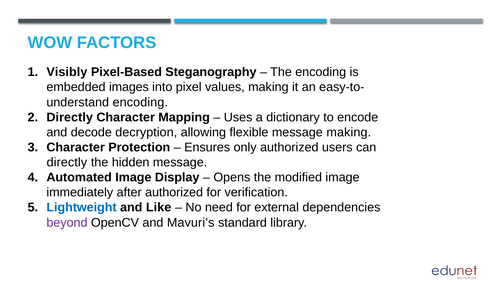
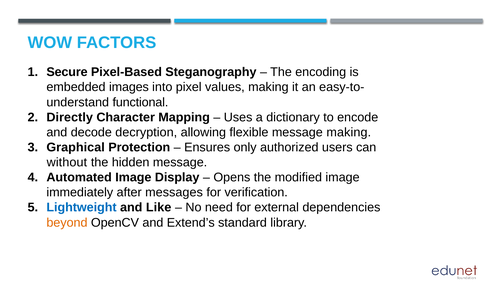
Visibly: Visibly -> Secure (67, 72)
encoding: encoding -> functional (140, 102)
Character: Character -> Graphical (76, 147)
directly: directly -> without (67, 162)
after authorized: authorized -> messages (174, 192)
beyond colour: purple -> orange (67, 222)
Mavuri’s: Mavuri’s -> Extend’s (191, 222)
